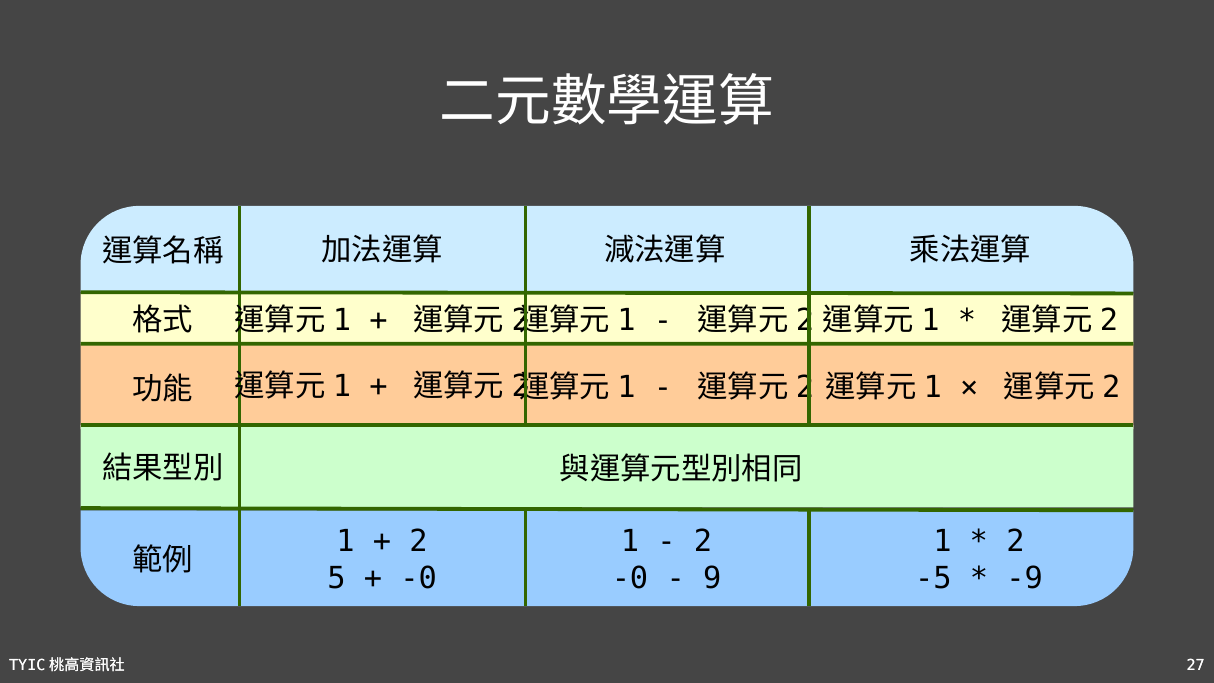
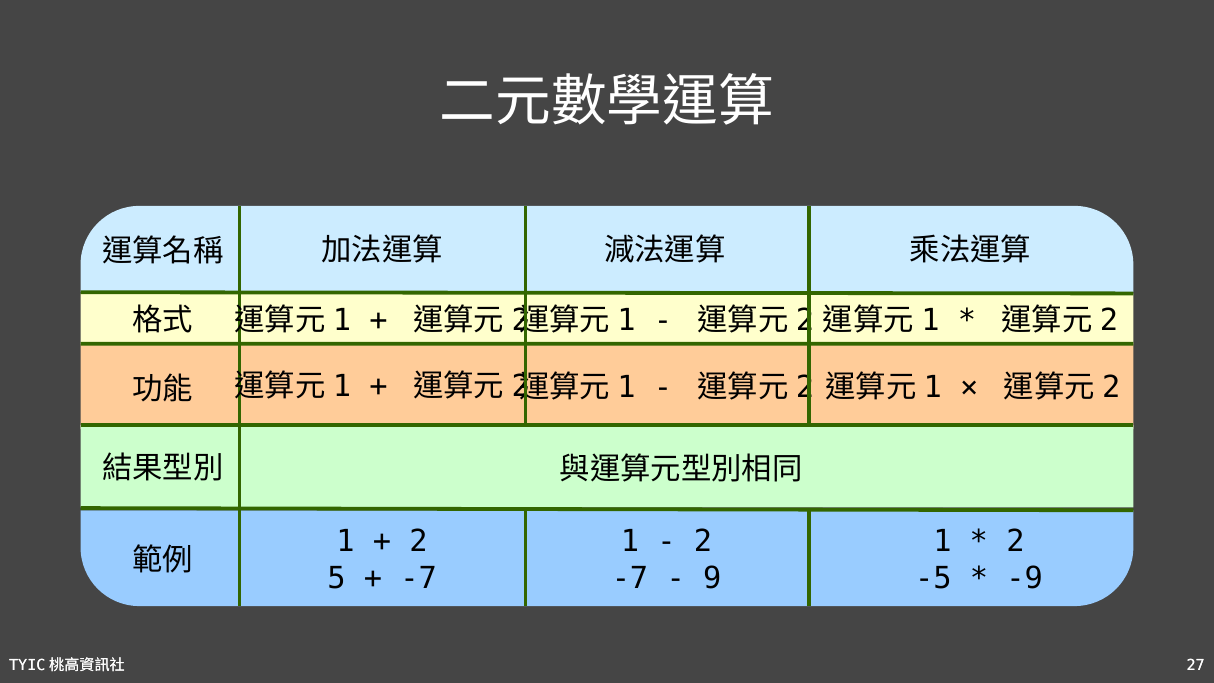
-0: -0 -> -7 (419, 578)
-0: -0 -> -7 (630, 578)
